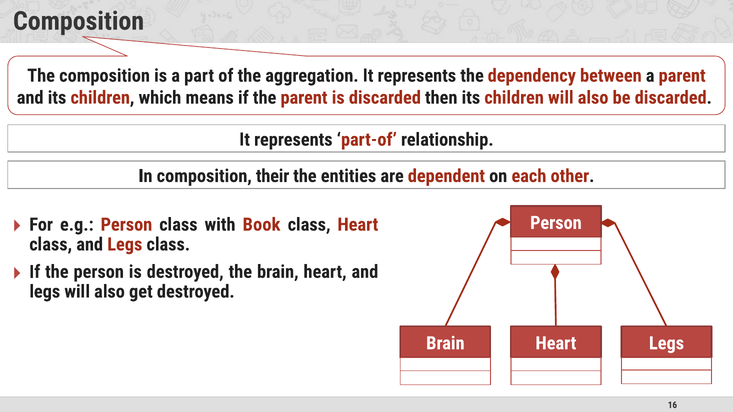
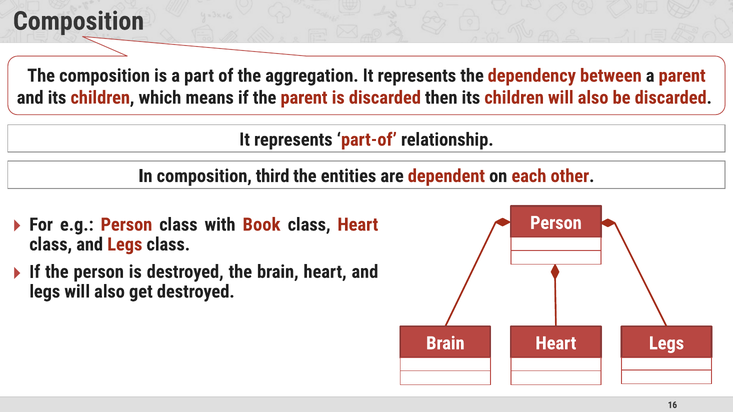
their: their -> third (273, 176)
